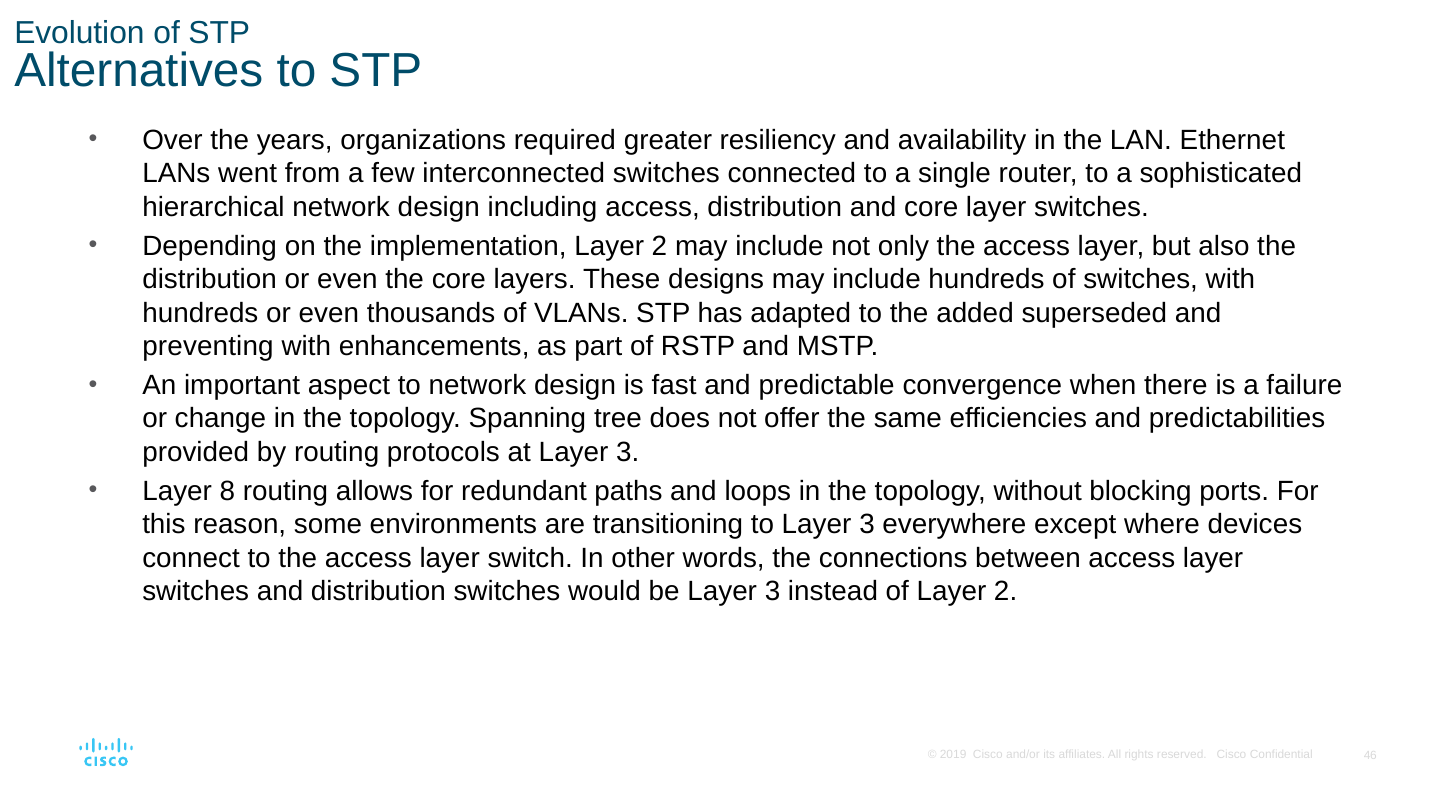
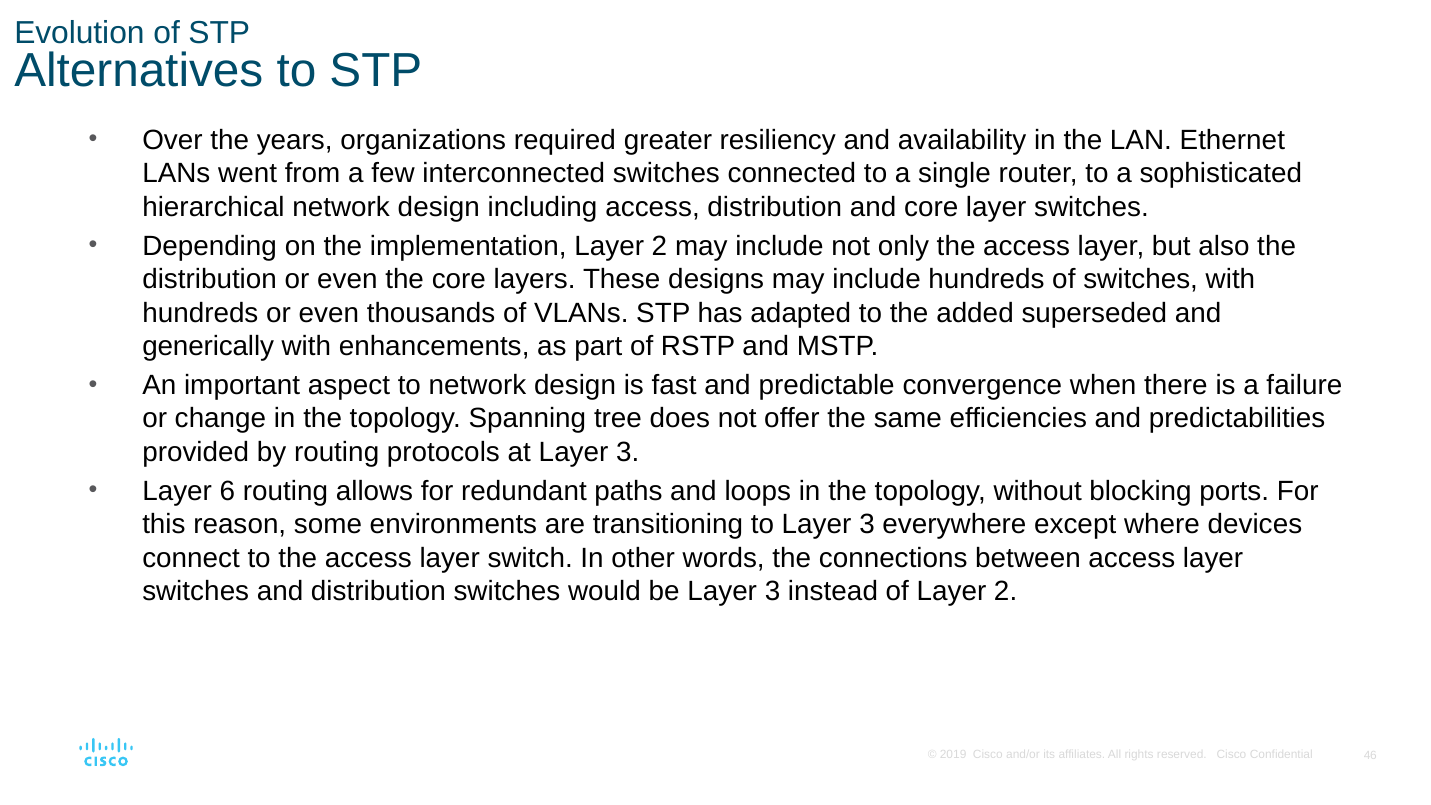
preventing: preventing -> generically (208, 346)
8: 8 -> 6 (227, 491)
